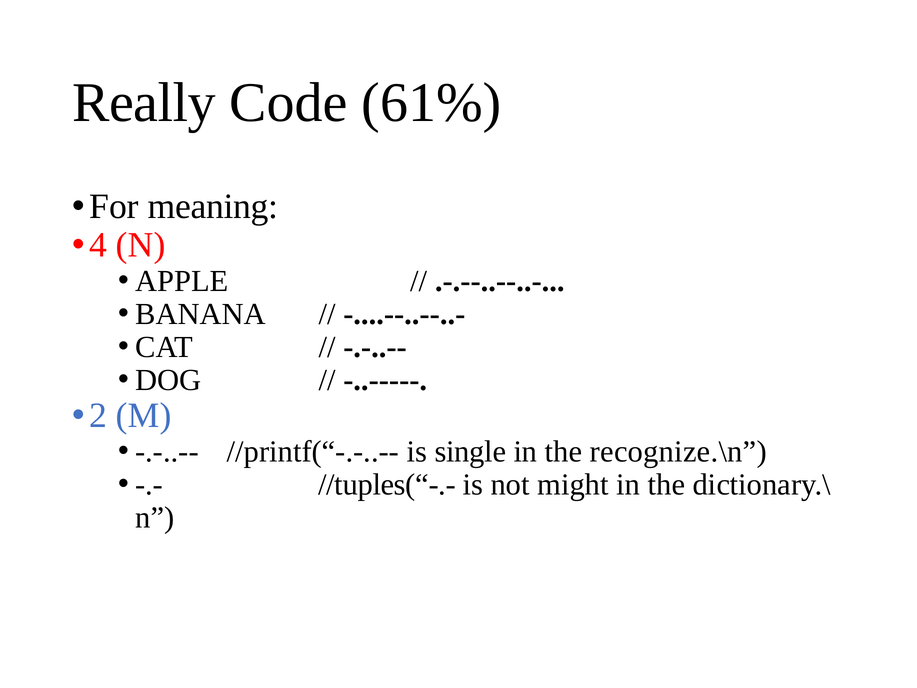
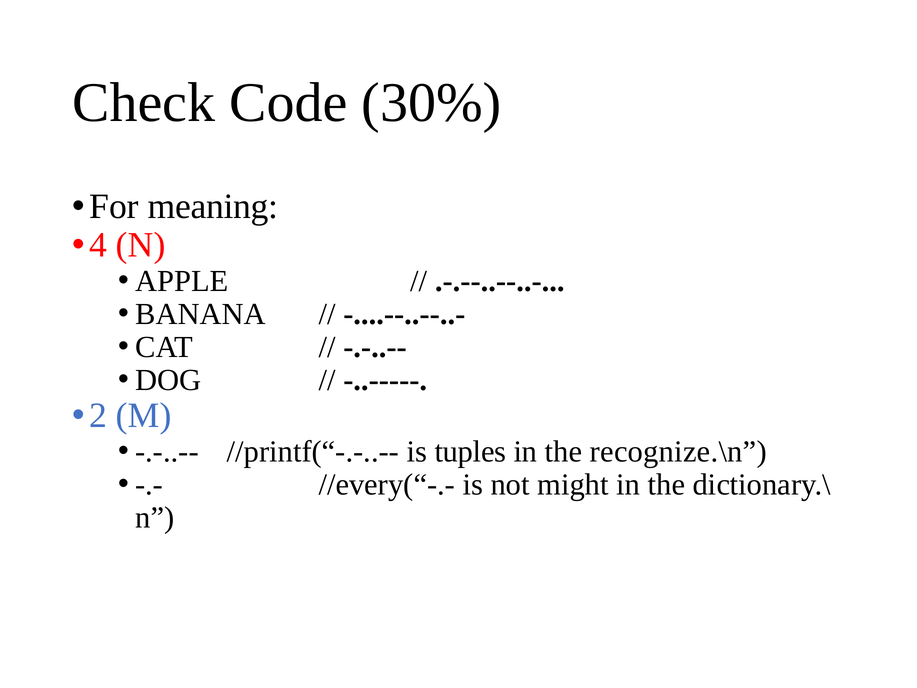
Really: Really -> Check (144, 103)
61%: 61% -> 30% (432, 103)
single: single -> tuples (470, 451)
//tuples(“-.-: //tuples(“-.- -> //every(“-.- (387, 484)
